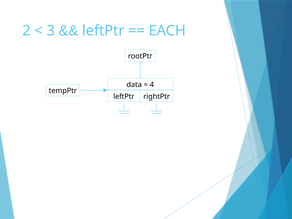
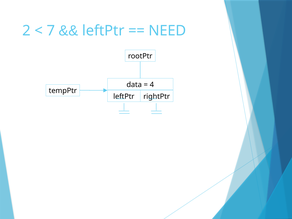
3: 3 -> 7 (51, 31)
EACH: EACH -> NEED (167, 31)
